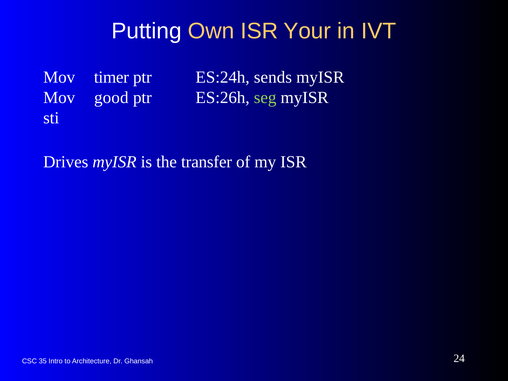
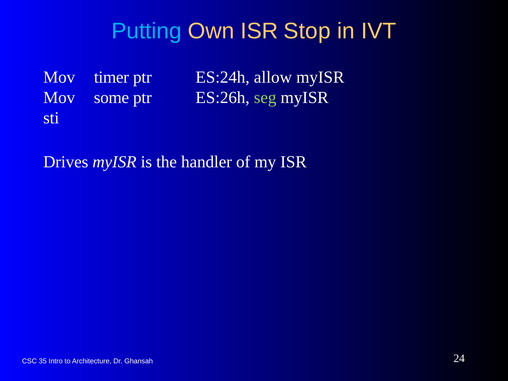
Putting colour: white -> light blue (147, 31)
Your: Your -> Stop (307, 31)
sends: sends -> allow (273, 77)
good: good -> some (111, 98)
transfer: transfer -> handler (207, 162)
